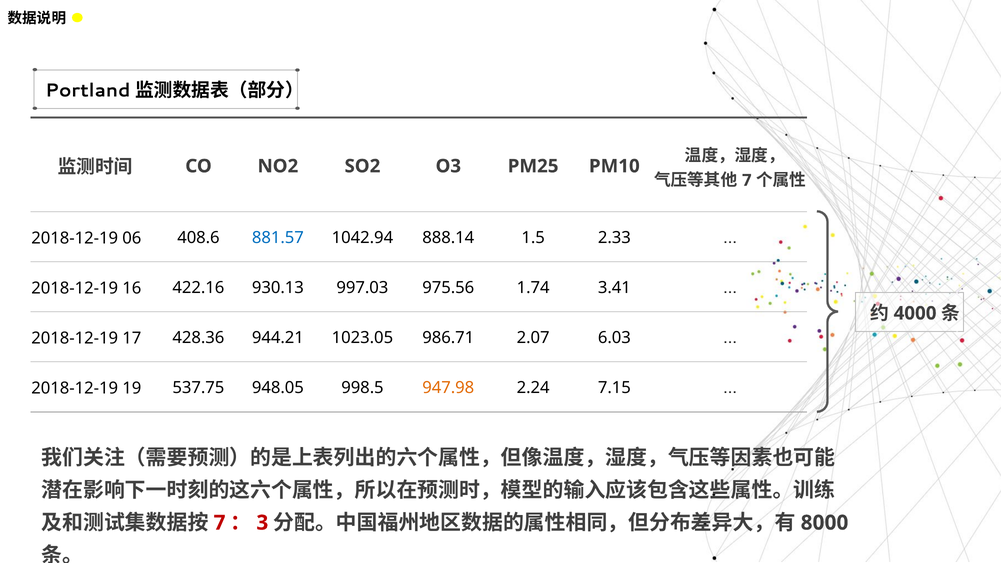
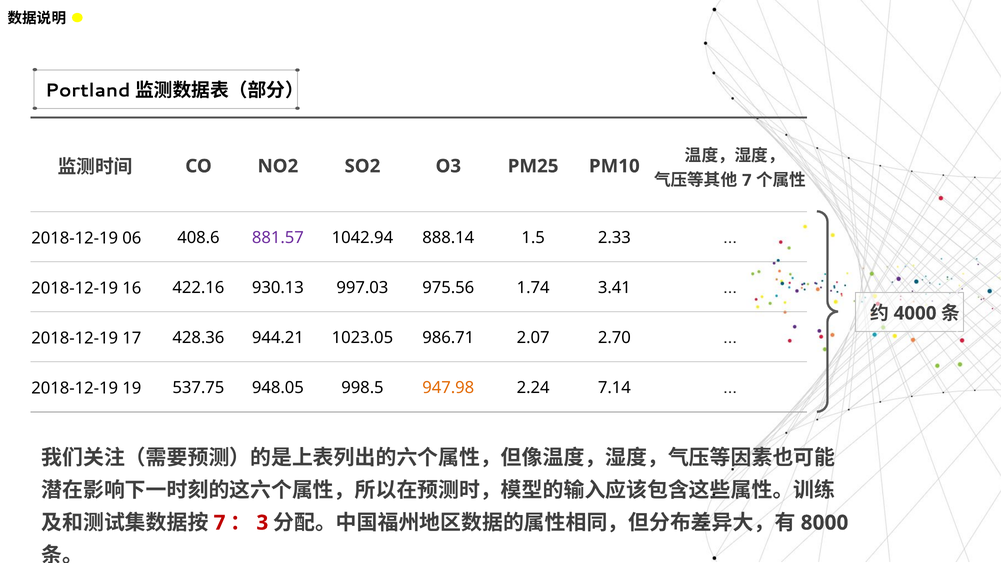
881.57 colour: blue -> purple (278, 238)
6.03: 6.03 -> 2.70 (614, 338)
7.15: 7.15 -> 7.14 (614, 388)
